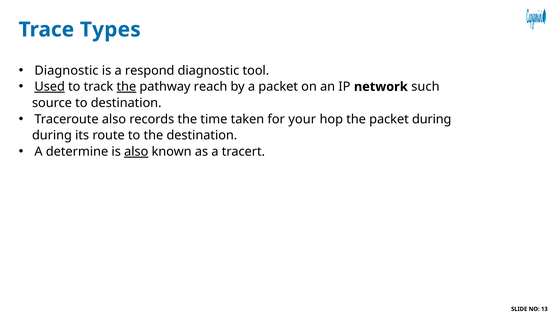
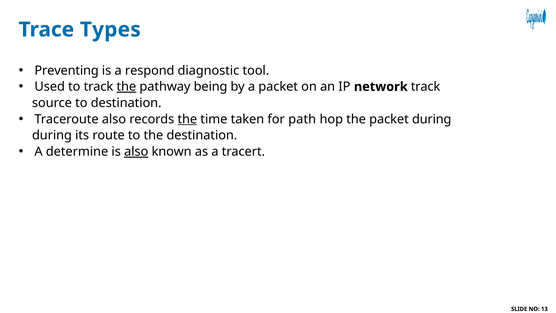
Diagnostic: Diagnostic -> Preventing (67, 70)
Used underline: present -> none (50, 87)
reach: reach -> being (211, 87)
network such: such -> track (426, 87)
the underline: none -> present (187, 119)
your: your -> path (302, 119)
